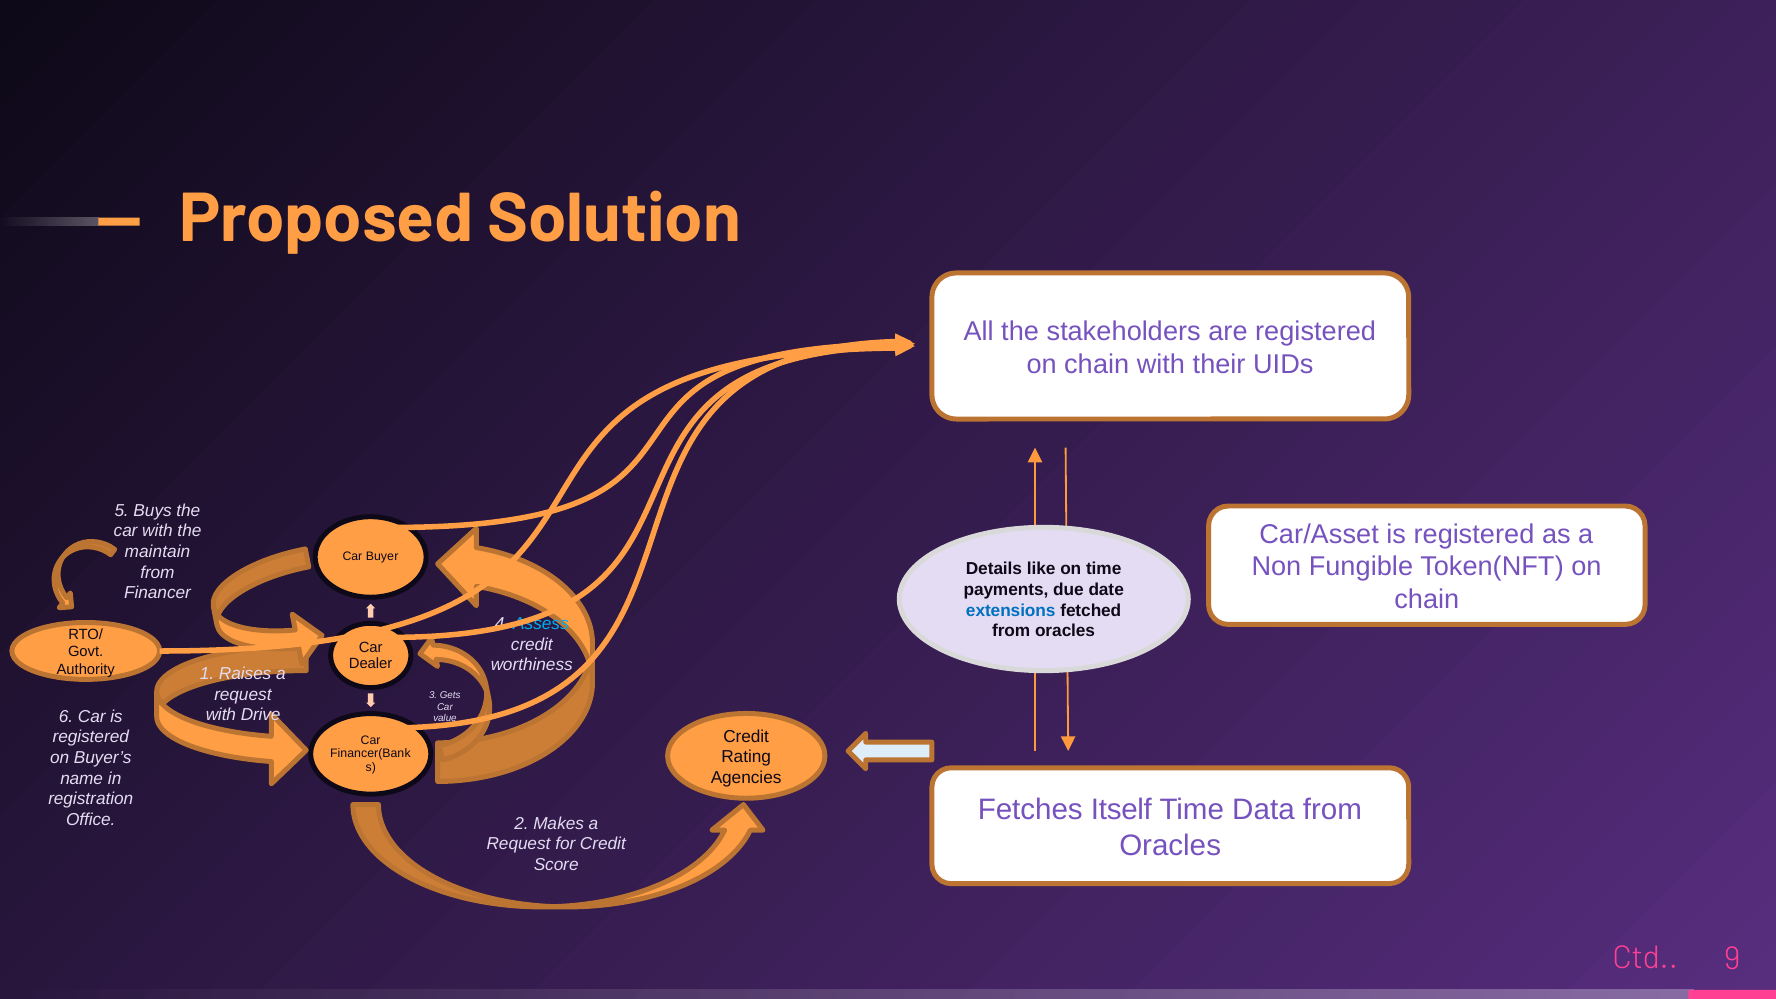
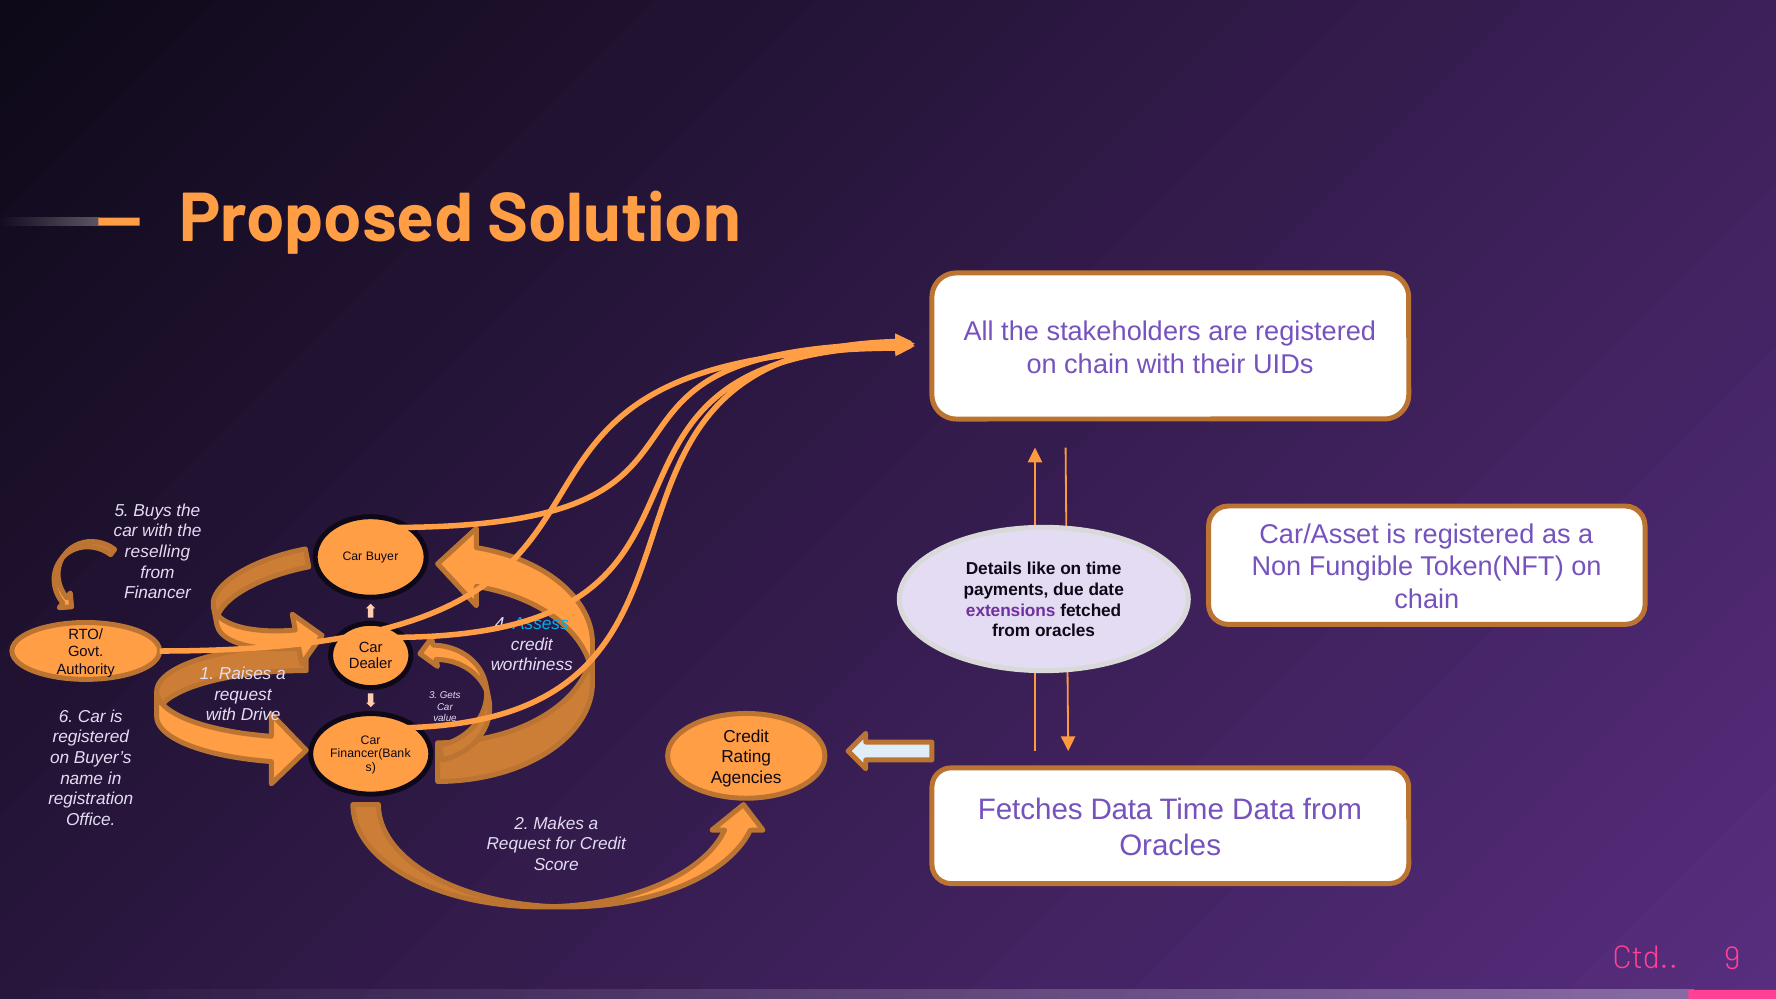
maintain: maintain -> reselling (157, 552)
extensions colour: blue -> purple (1011, 611)
Fetches Itself: Itself -> Data (1121, 810)
